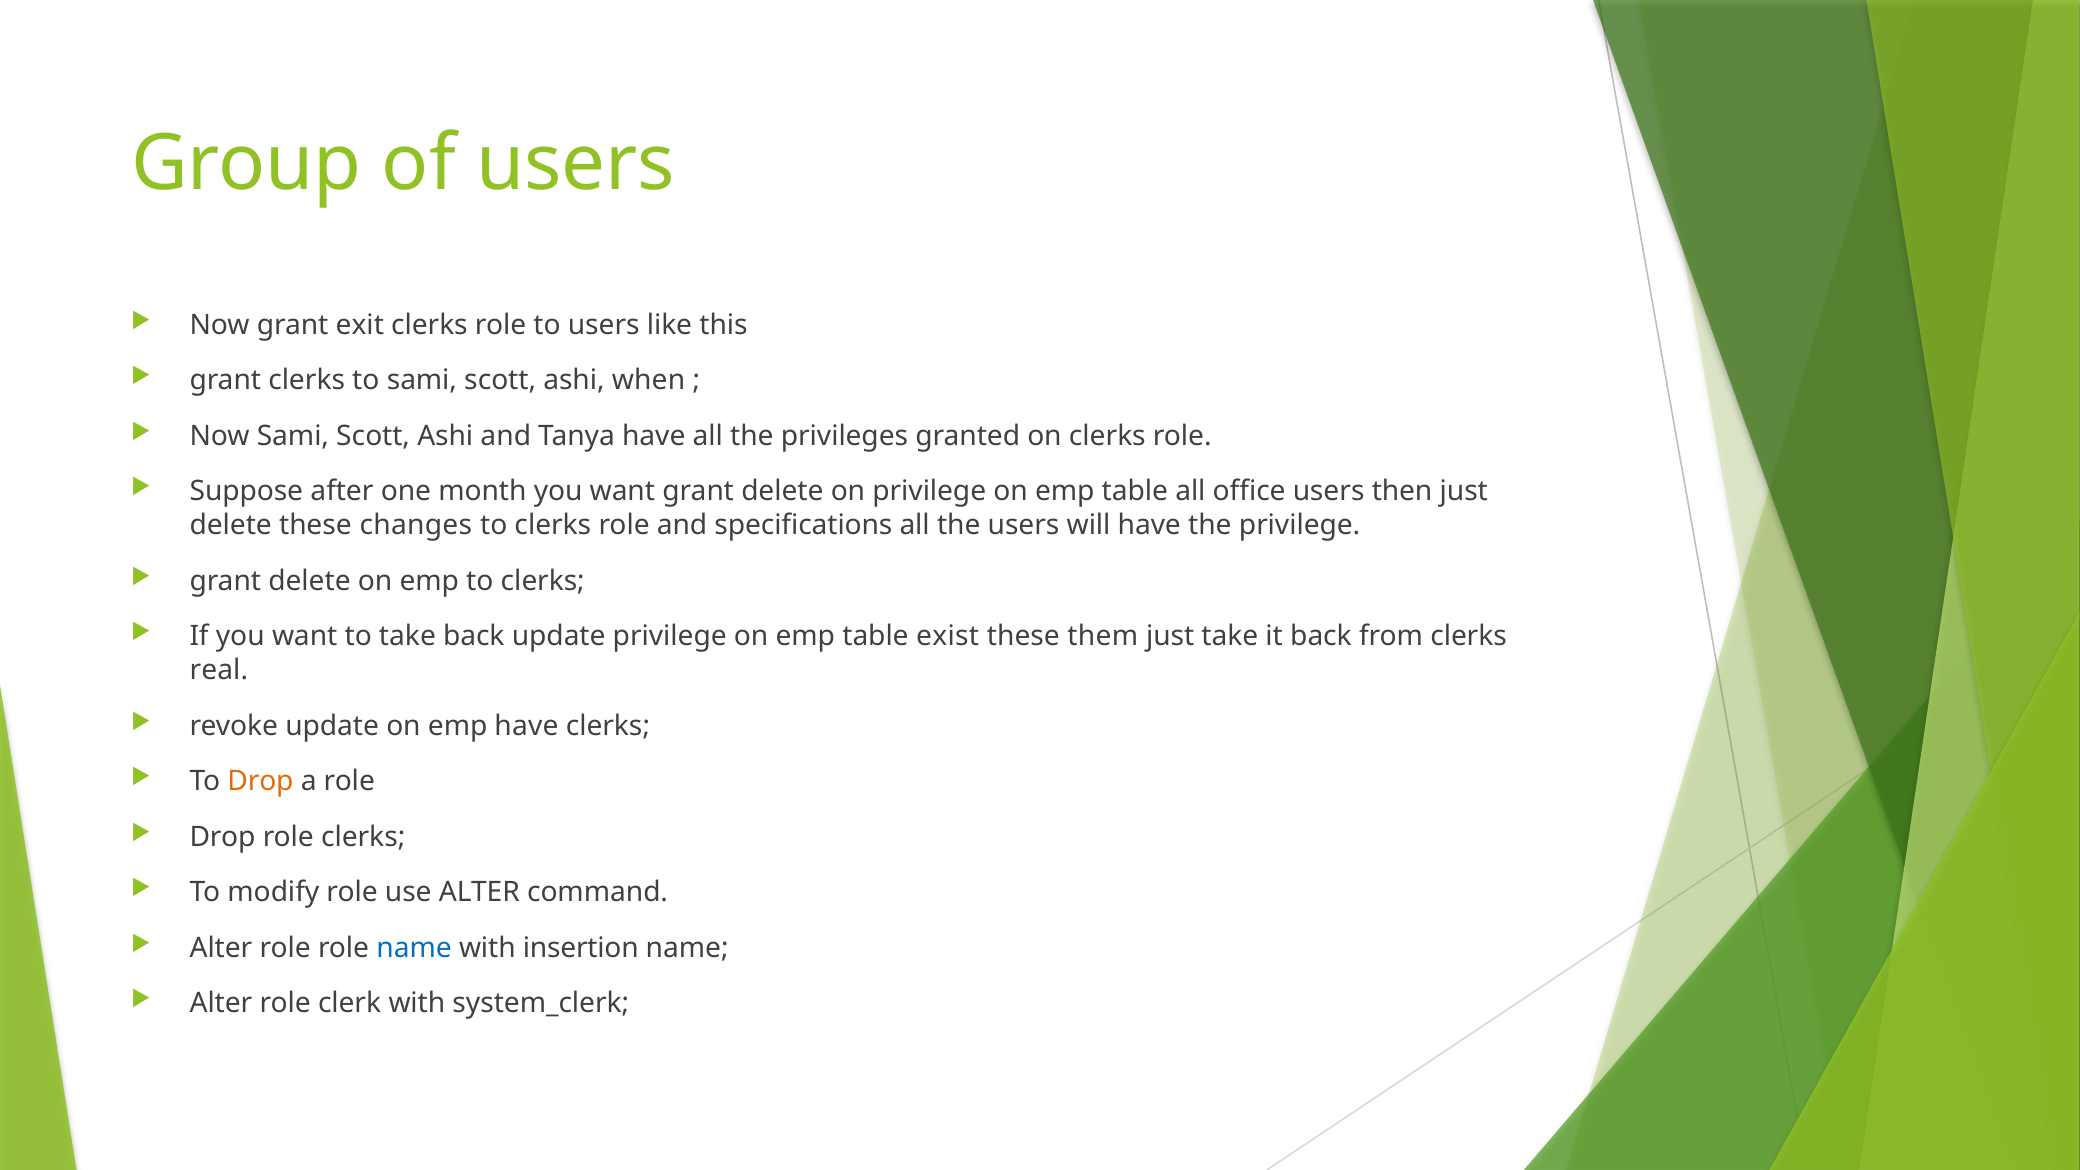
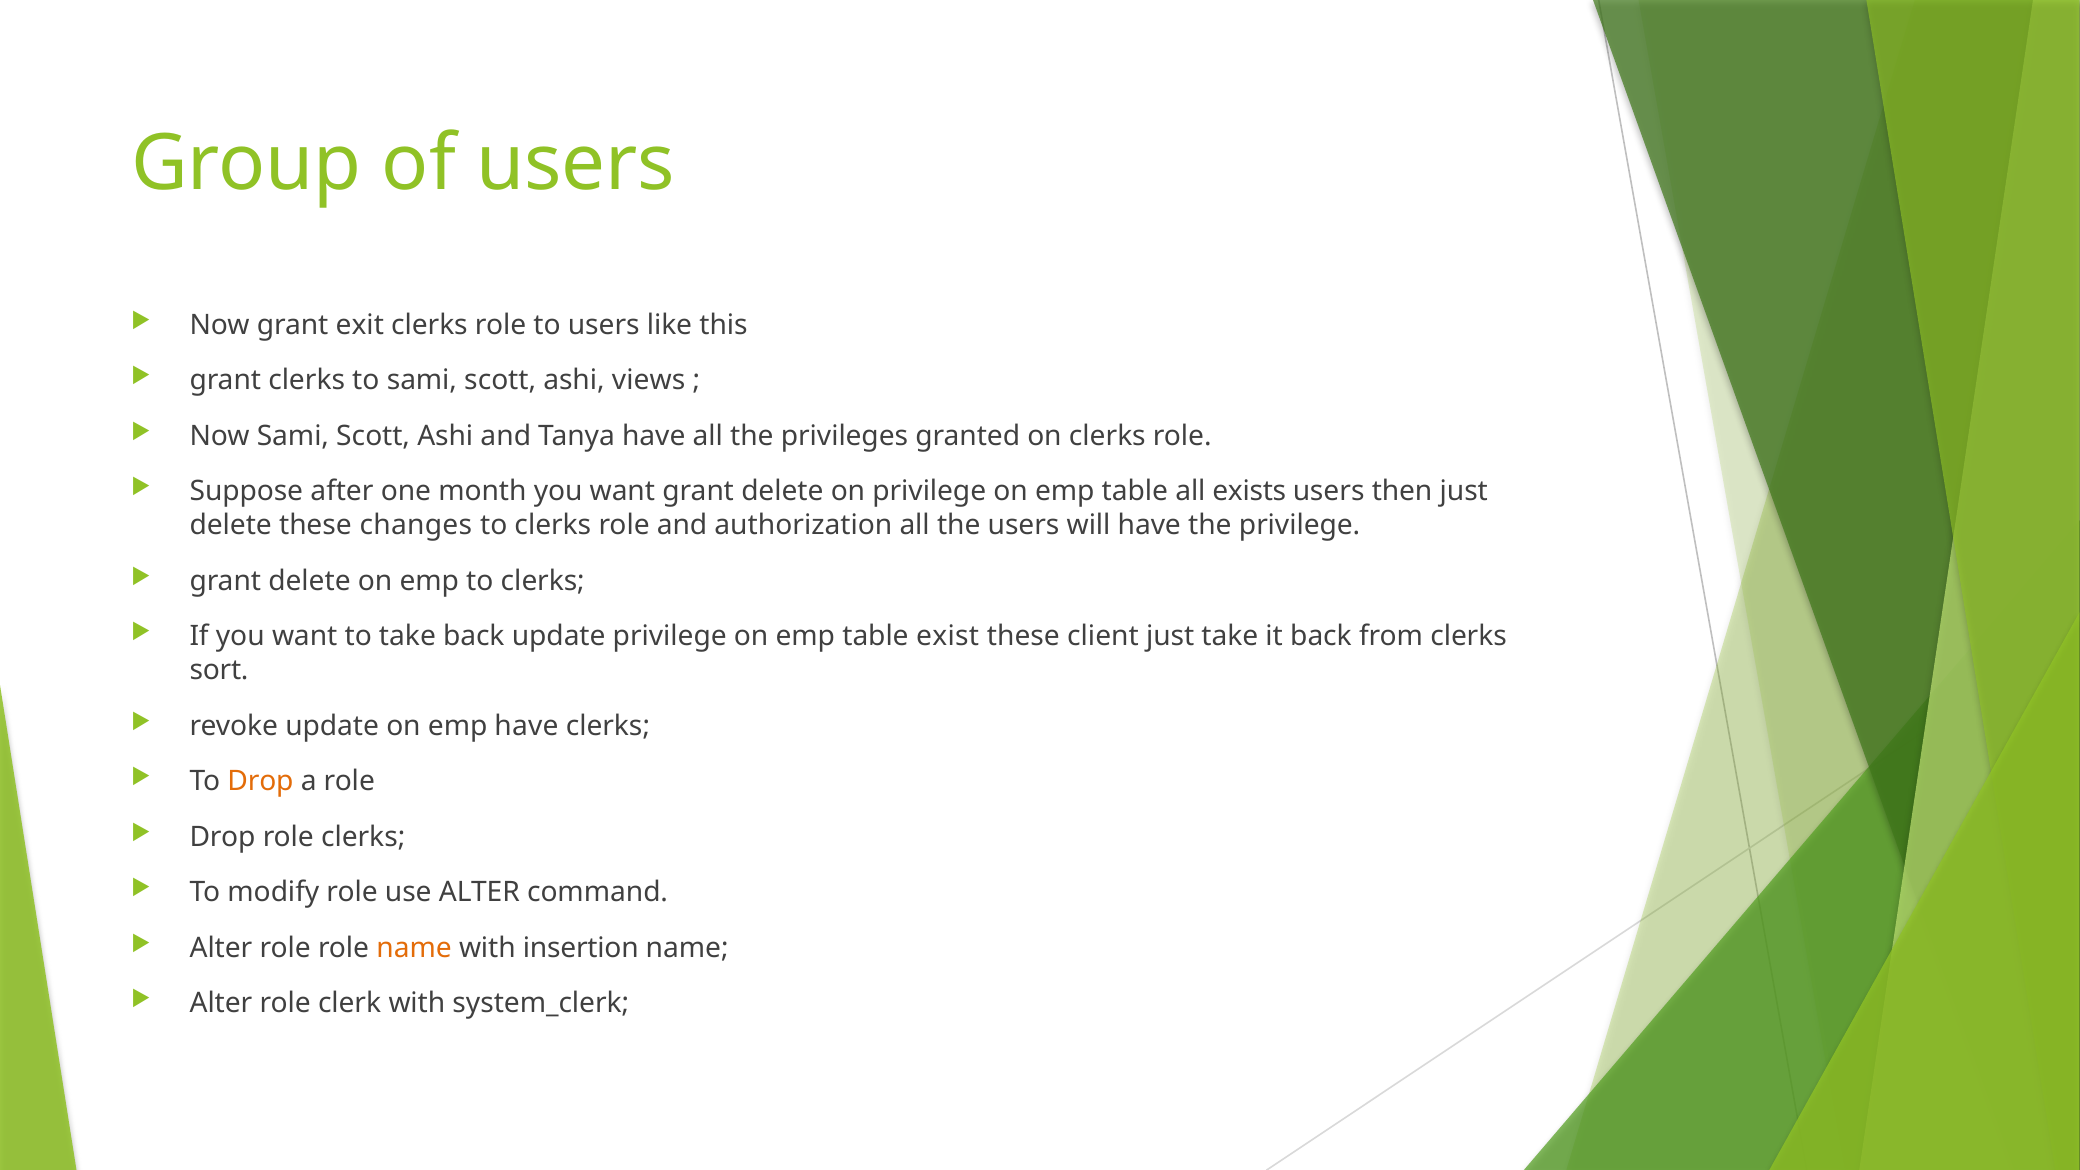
when: when -> views (649, 380)
office: office -> exists (1249, 491)
specifications: specifications -> authorization (803, 525)
them: them -> client (1103, 636)
real: real -> sort (219, 670)
name colour: blue -> orange (414, 948)
